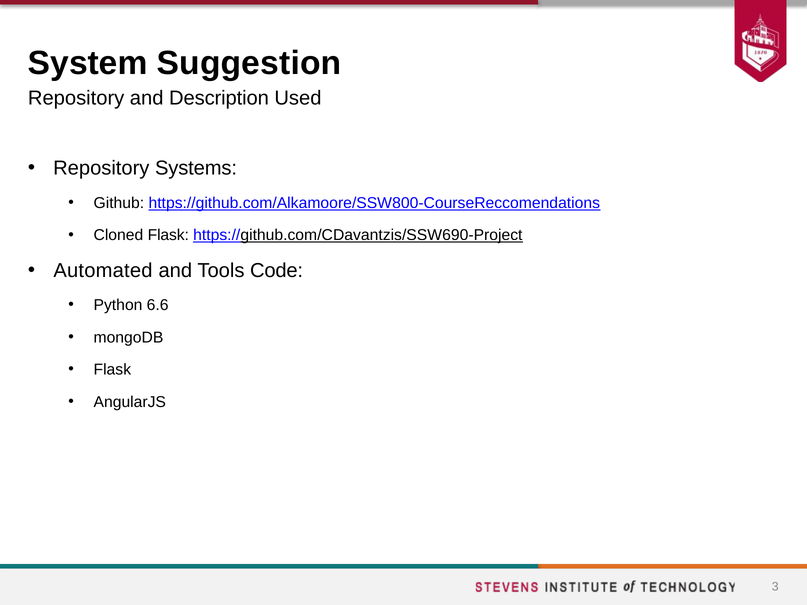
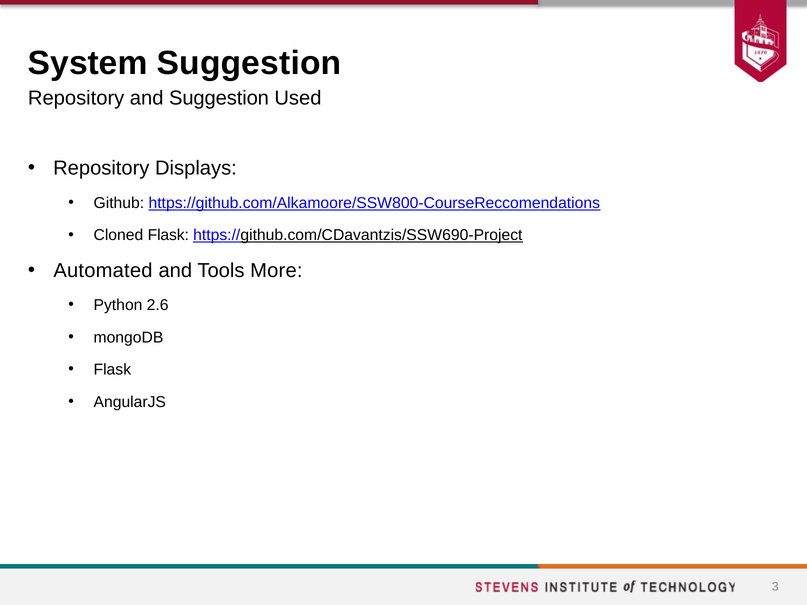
and Description: Description -> Suggestion (219, 98)
Systems: Systems -> Displays (196, 168)
Code: Code -> More (276, 271)
6.6: 6.6 -> 2.6 (158, 305)
